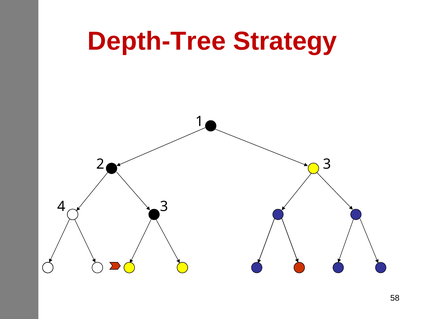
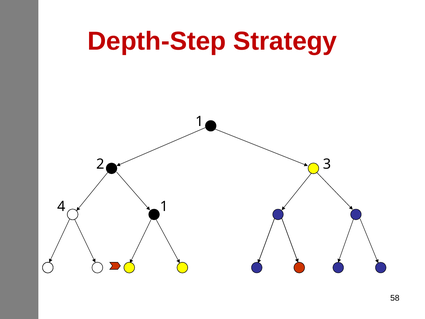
Depth-Tree: Depth-Tree -> Depth-Step (157, 41)
4 3: 3 -> 1 (164, 206)
